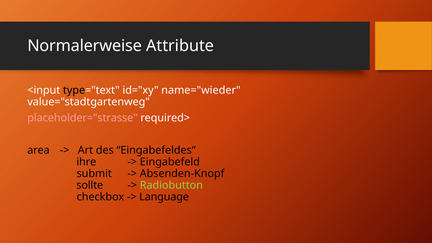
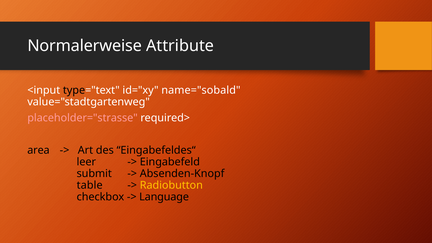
name="wieder: name="wieder -> name="sobald (201, 90)
ihre: ihre -> leer (86, 162)
sollte: sollte -> table (90, 185)
Radiobutton colour: light green -> yellow (171, 185)
